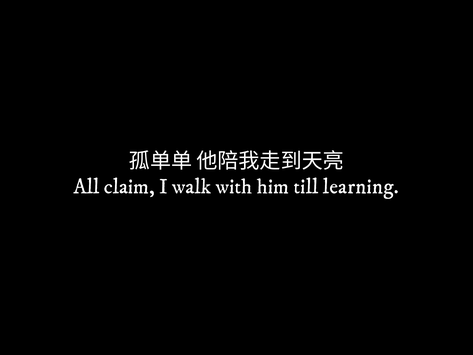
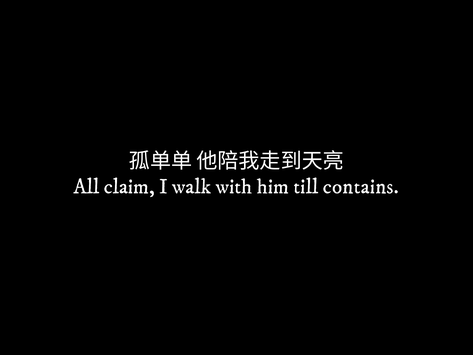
learning: learning -> contains (361, 186)
